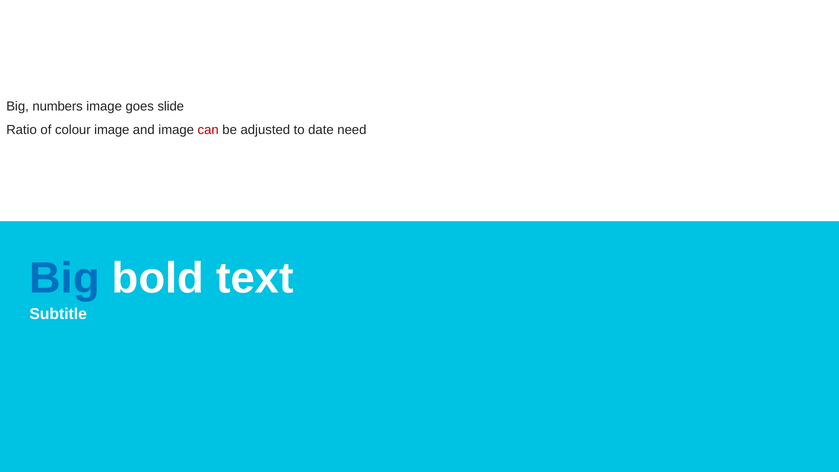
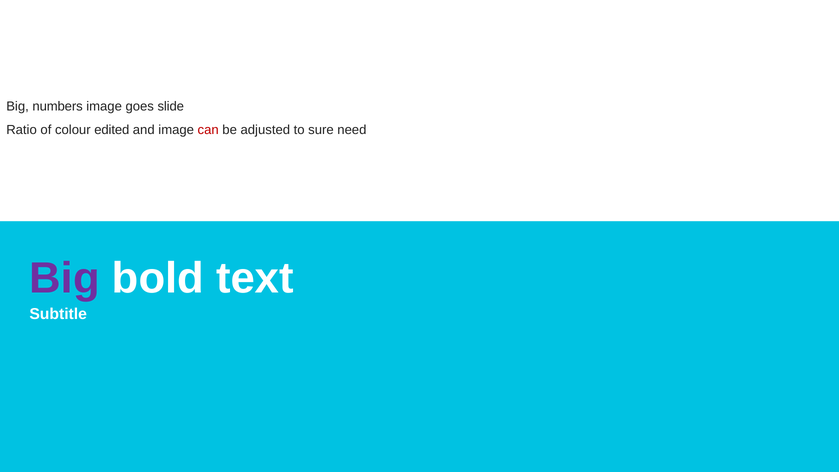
colour image: image -> edited (112, 130)
date: date -> sure (321, 130)
Big colour: blue -> purple (65, 278)
